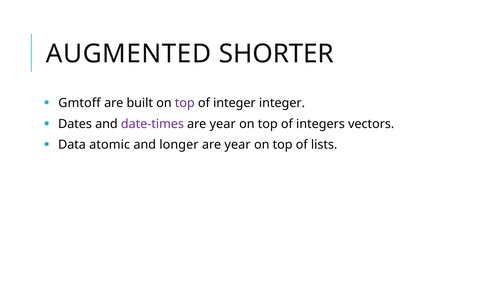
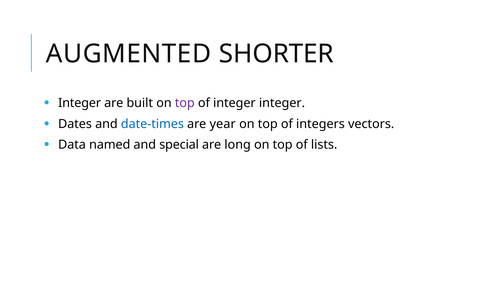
Gmtoff: Gmtoff -> Integer (80, 103)
date-times colour: purple -> blue (152, 124)
atomic: atomic -> named (110, 144)
longer: longer -> special (179, 144)
year: year -> long (238, 144)
